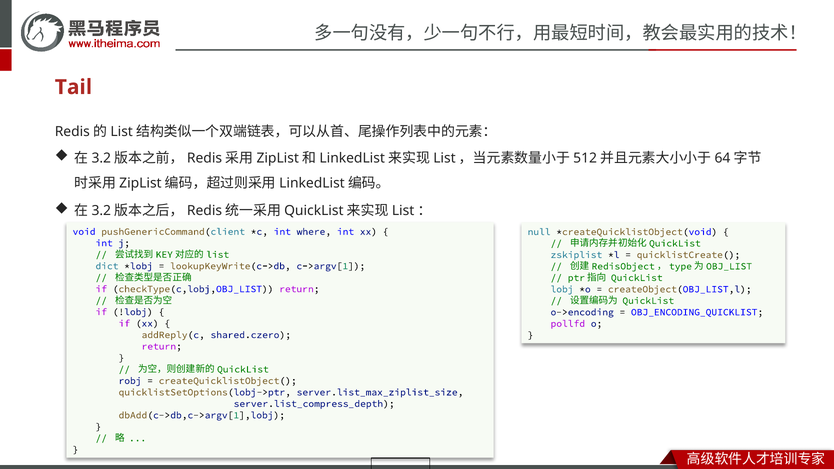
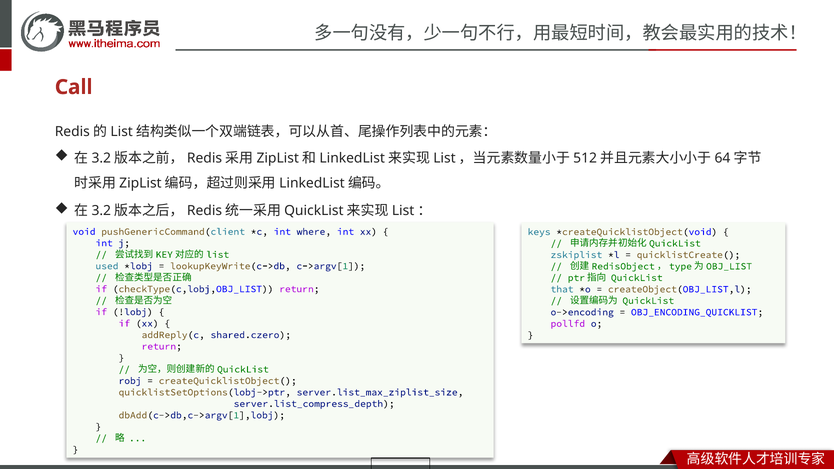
Tail: Tail -> Call (74, 87)
null: null -> keys (539, 232)
dict: dict -> used (107, 266)
lobj: lobj -> that (562, 289)
